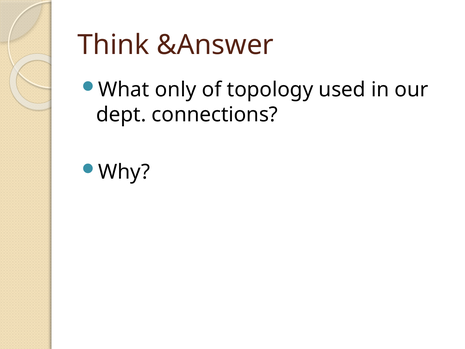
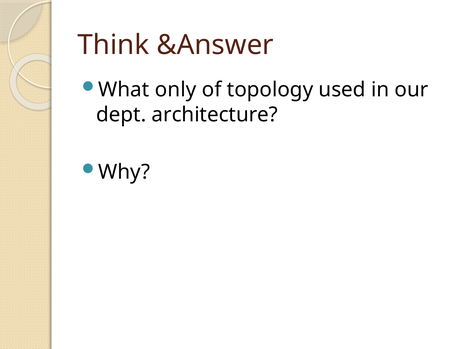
connections: connections -> architecture (215, 115)
